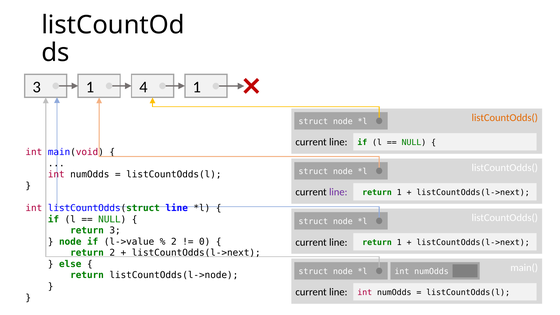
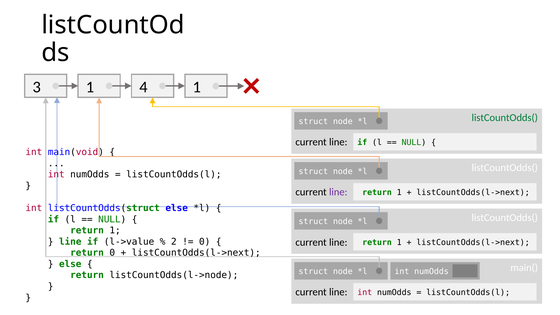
listCountOdds( colour: orange -> green (505, 118)
listCountOdds(struct line: line -> else (177, 208)
3: 3 -> 1 (115, 230)
node: node -> line (70, 242)
return 2: 2 -> 0 (112, 253)
